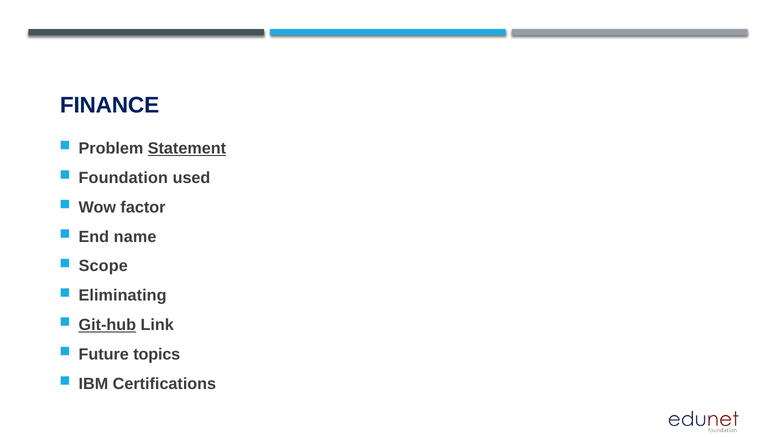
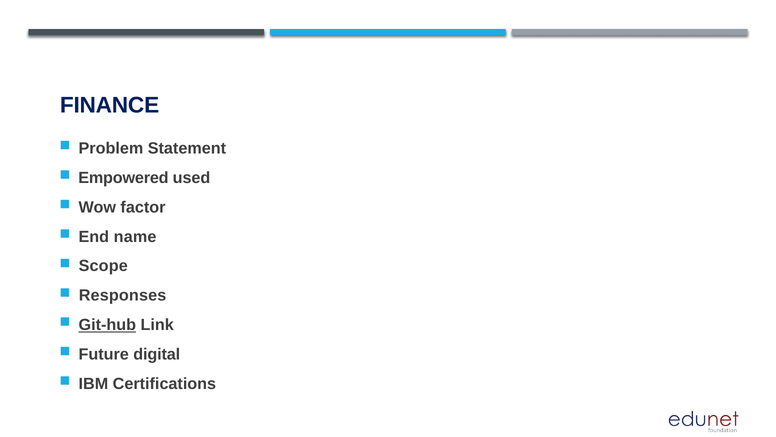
Statement underline: present -> none (187, 148)
Foundation: Foundation -> Empowered (123, 178)
Eliminating: Eliminating -> Responses (123, 295)
topics: topics -> digital (157, 354)
